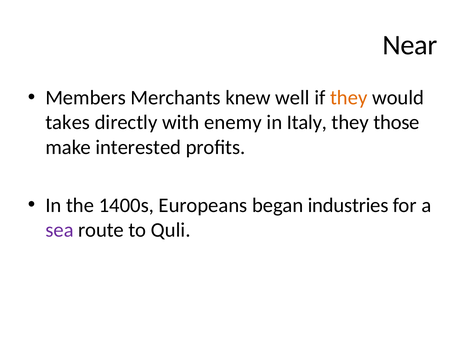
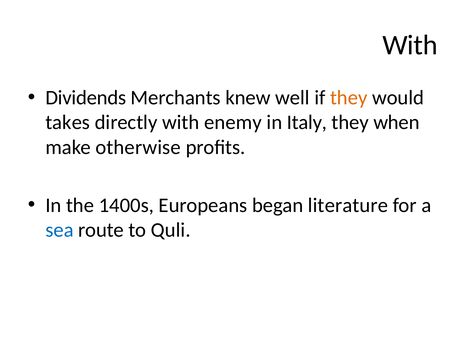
Near: Near -> With (410, 45)
Members: Members -> Dividends (86, 98)
those: those -> when (396, 122)
interested: interested -> otherwise (138, 147)
industries: industries -> literature (348, 205)
sea colour: purple -> blue (59, 230)
